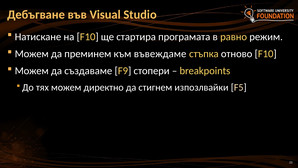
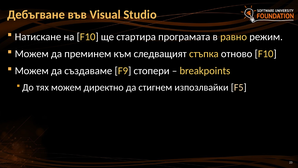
въвеждаме: въвеждаме -> следващият (160, 54)
